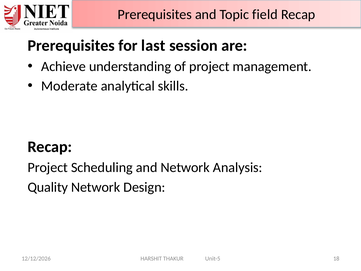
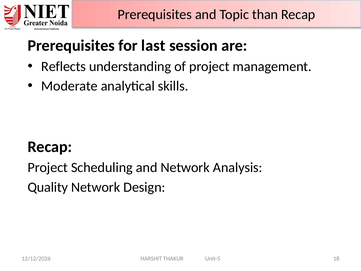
field: field -> than (265, 15)
Achieve: Achieve -> Reflects (64, 66)
